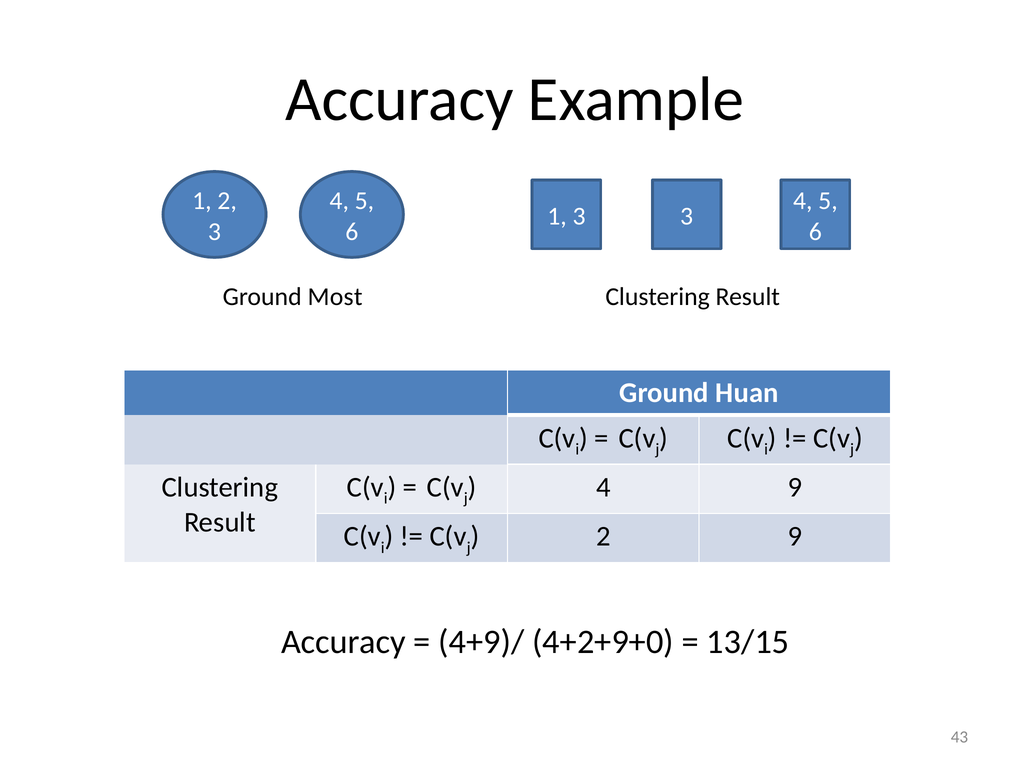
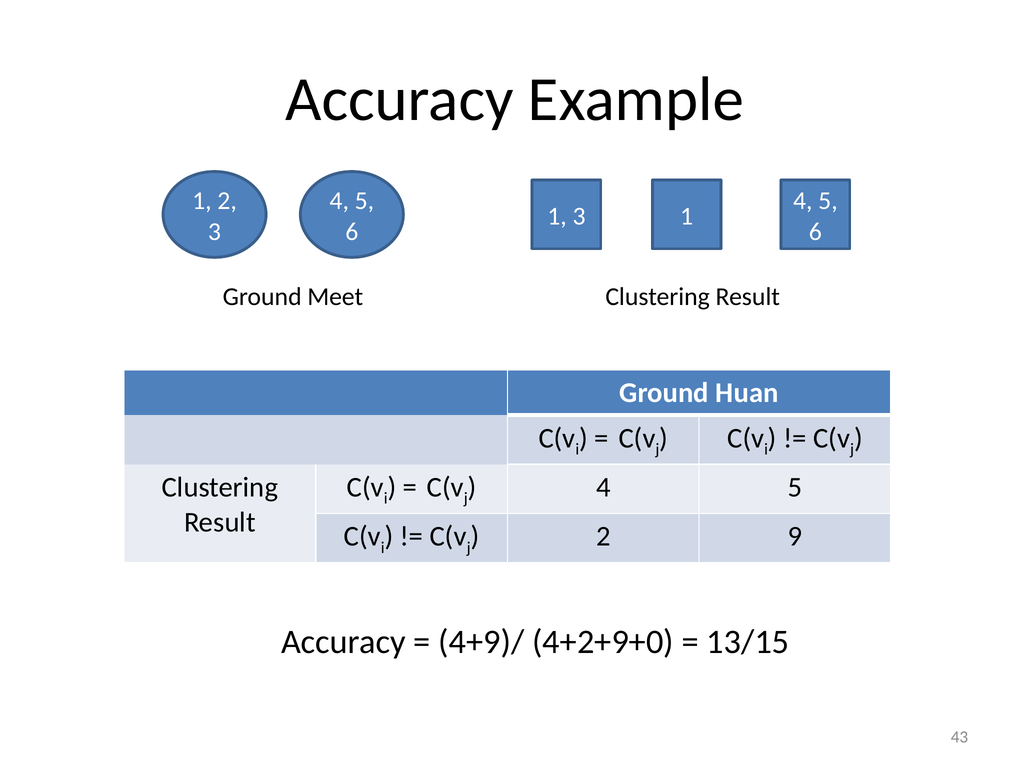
3 3: 3 -> 1 (687, 216)
Most: Most -> Meet (335, 297)
9: 9 -> 5 (795, 488)
